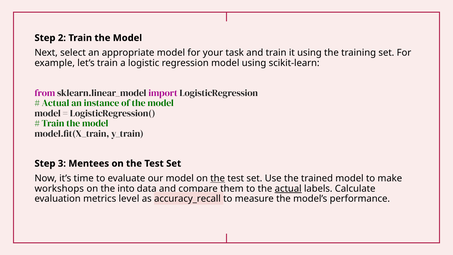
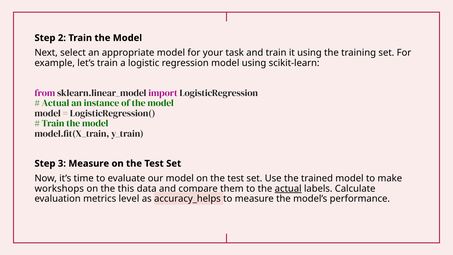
3 Mentees: Mentees -> Measure (89, 163)
the underline: present -> none (218, 178)
into: into -> this (126, 189)
accuracy_recall: accuracy_recall -> accuracy_helps (187, 199)
